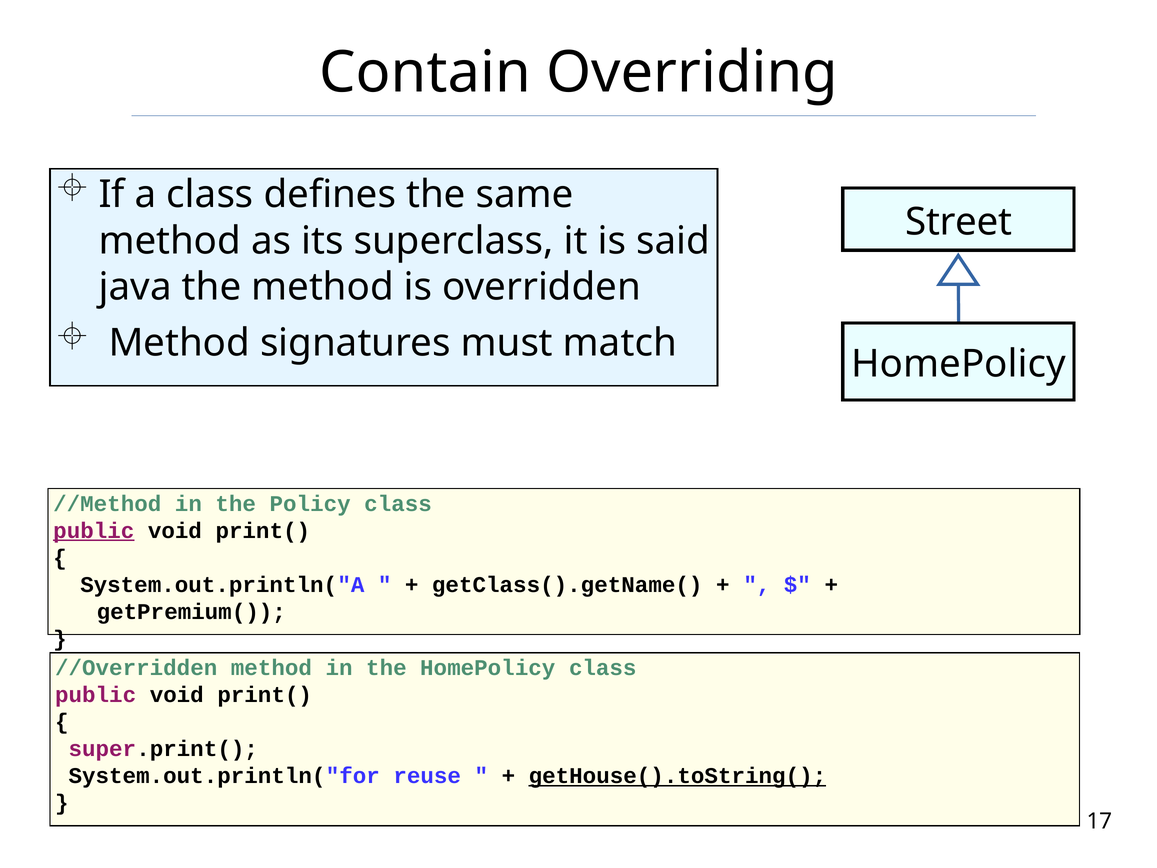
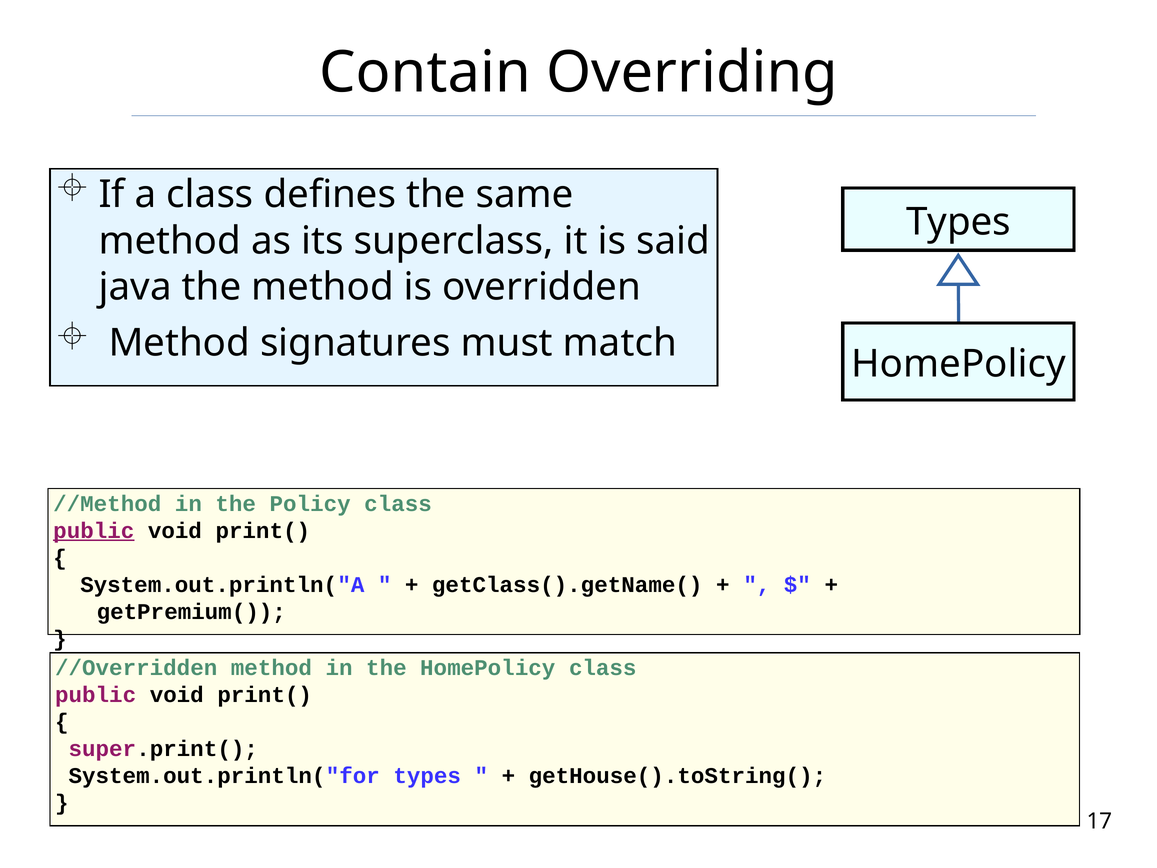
Street: Street -> Types (959, 222)
System.out.println("for reuse: reuse -> types (427, 776)
getHouse().toString( underline: present -> none (677, 776)
